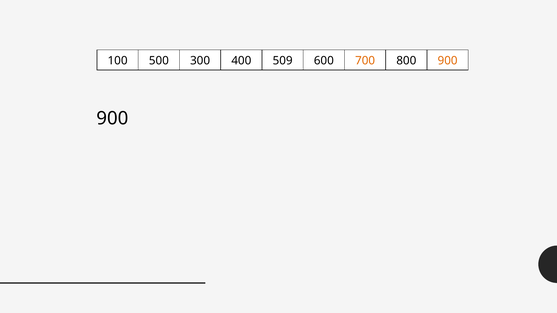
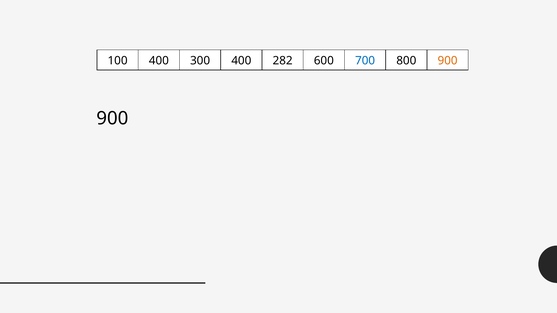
100 500: 500 -> 400 (159, 61)
509: 509 -> 282 (283, 61)
700 colour: orange -> blue (365, 61)
